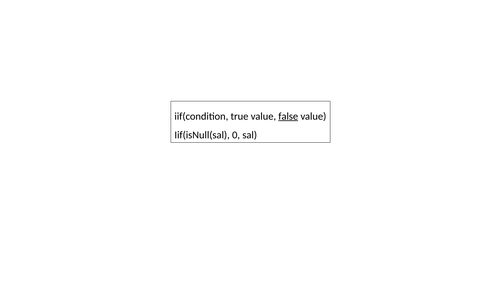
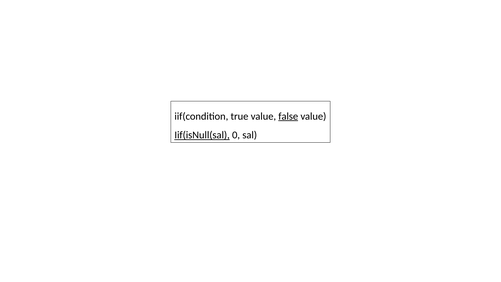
Iif(isNull(sal underline: none -> present (202, 135)
